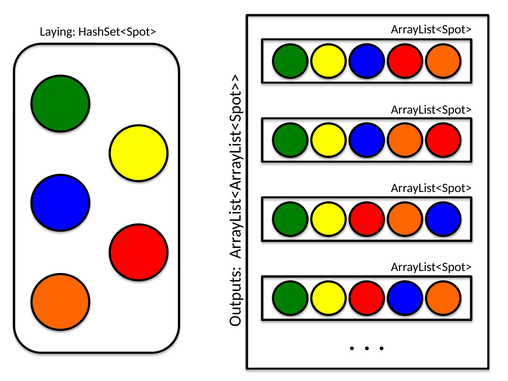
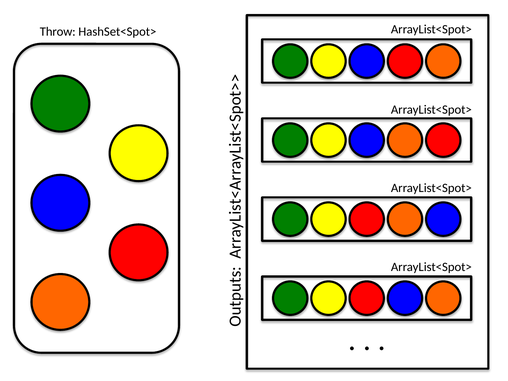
Laying: Laying -> Throw (58, 32)
